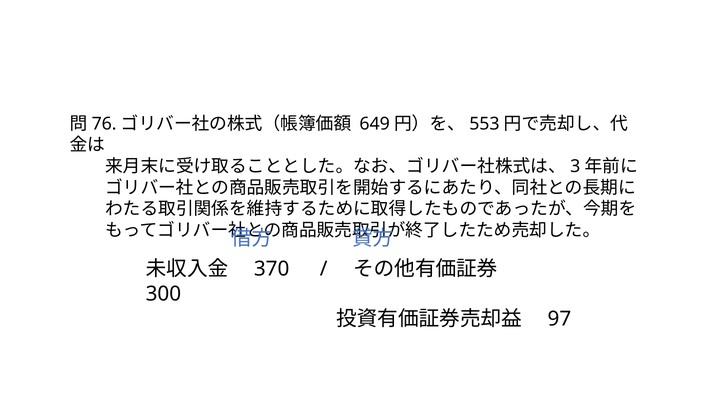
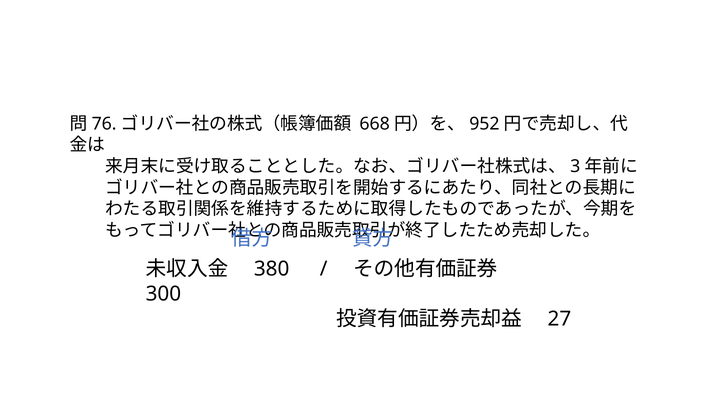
649: 649 -> 668 (375, 124)
553: 553 -> 952 (484, 124)
370: 370 -> 380 (272, 269)
97: 97 -> 27 (559, 319)
